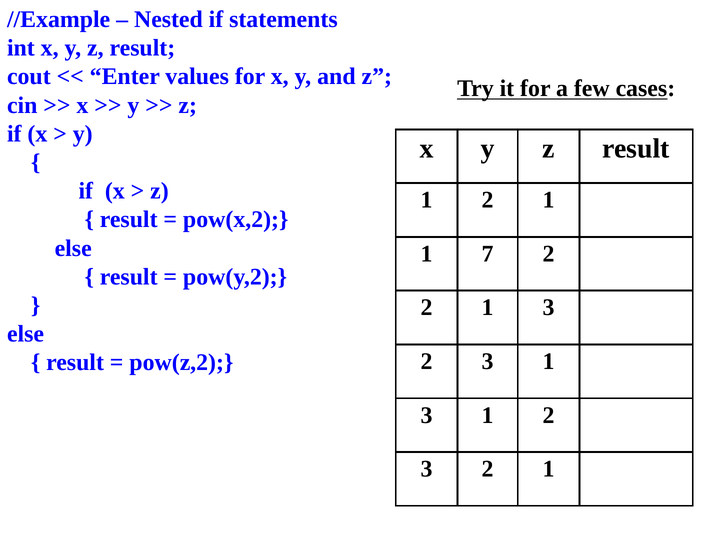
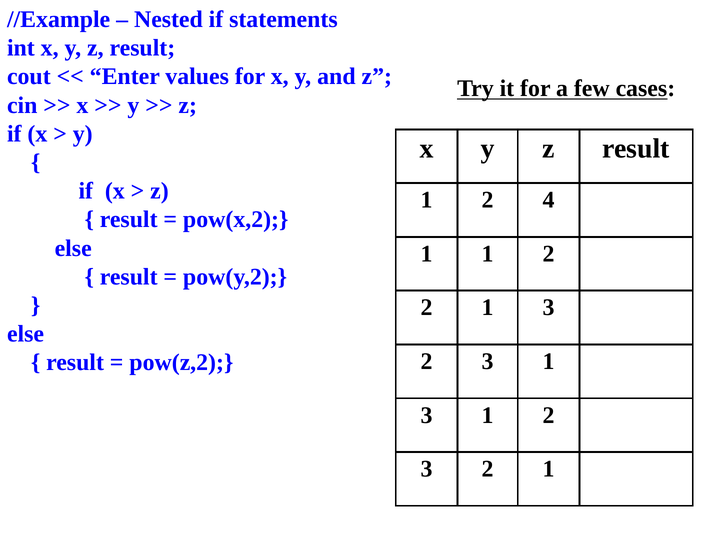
1 2 1: 1 -> 4 (549, 200)
1 7: 7 -> 1 (488, 254)
